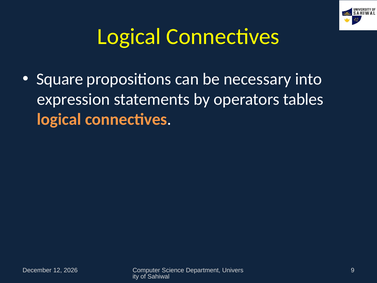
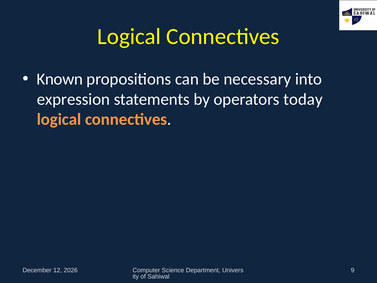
Square: Square -> Known (60, 79)
tables: tables -> today (303, 99)
